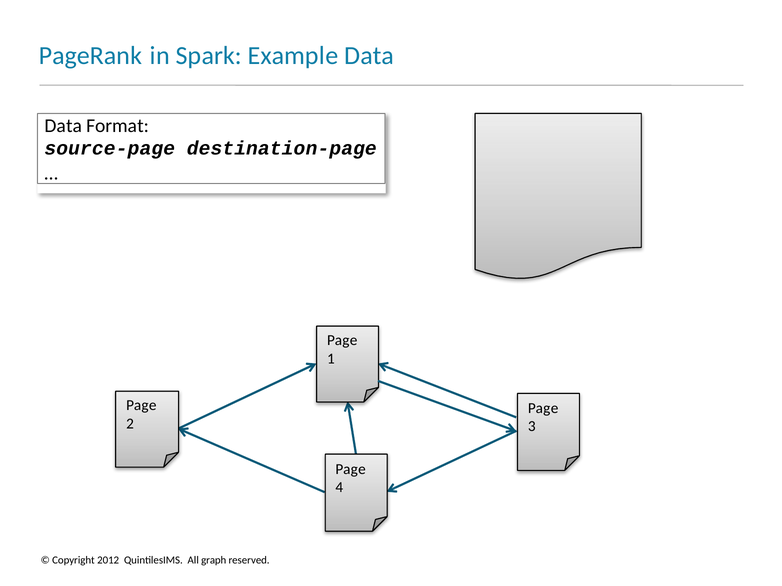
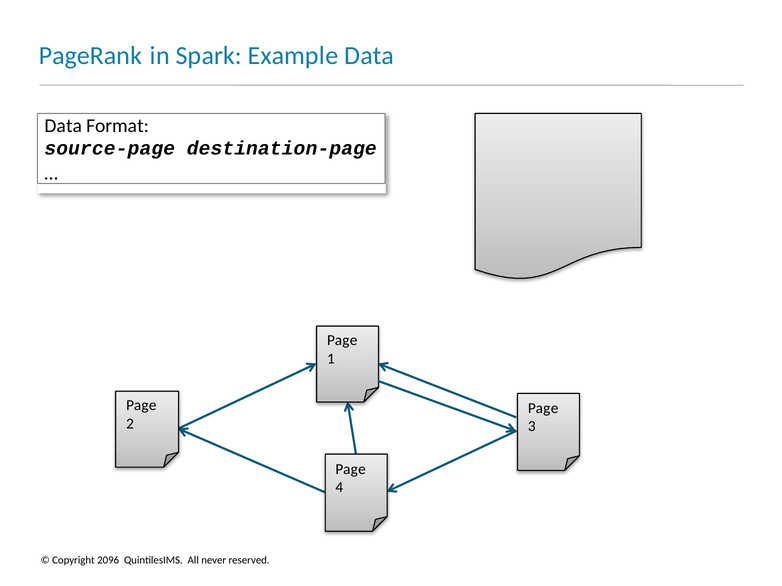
2012: 2012 -> 2096 (108, 561)
graph: graph -> never (214, 561)
